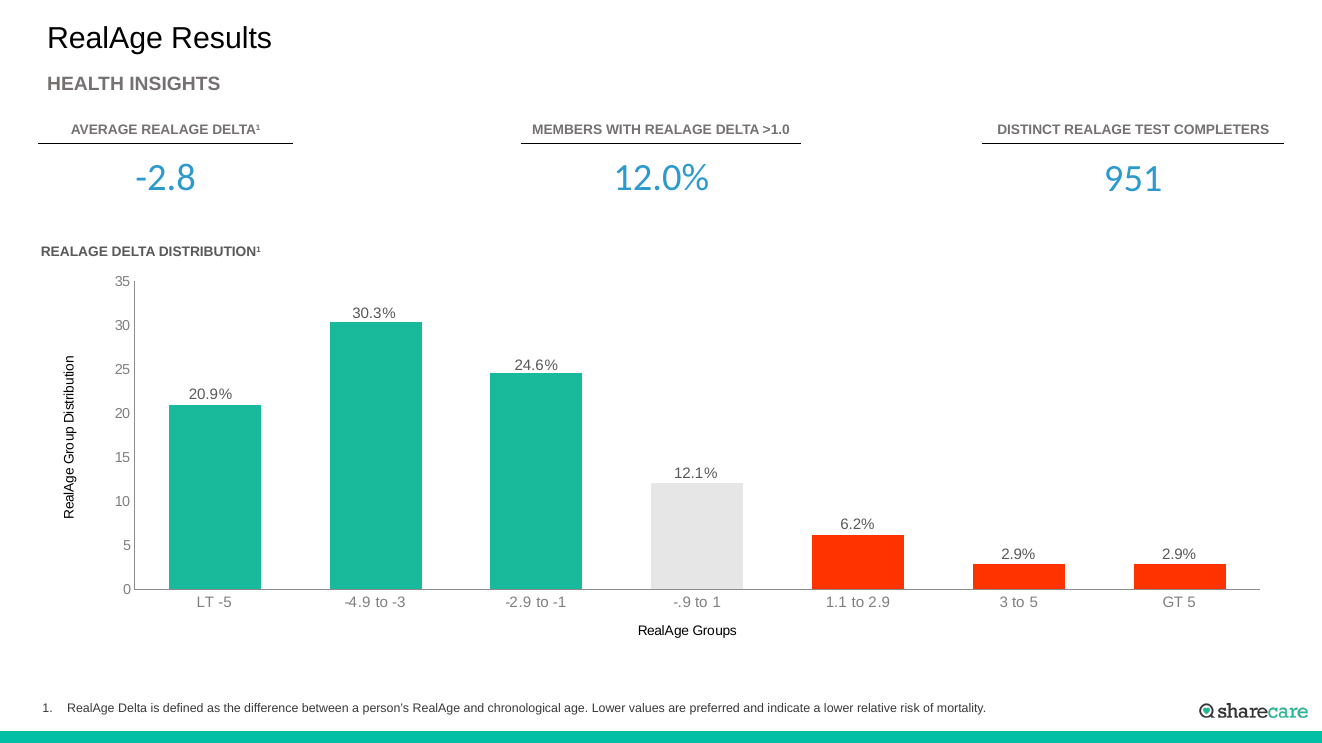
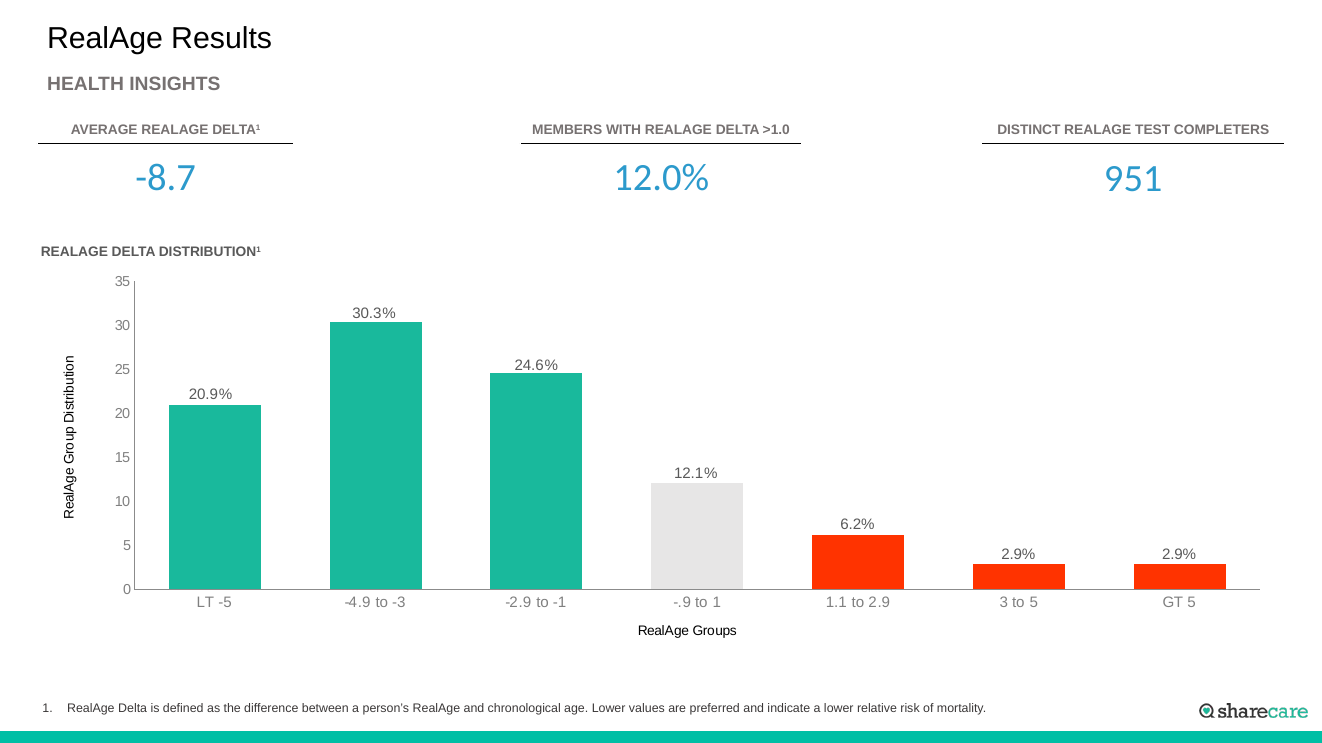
-2.8: -2.8 -> -8.7 (166, 178)
